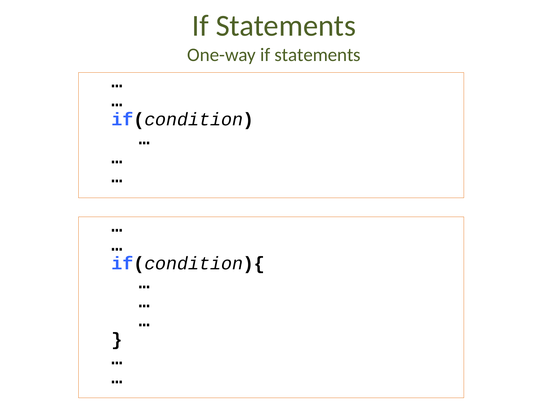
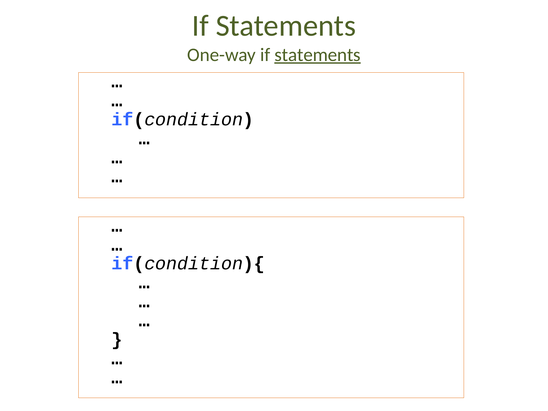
statements underline: none -> present (318, 55)
